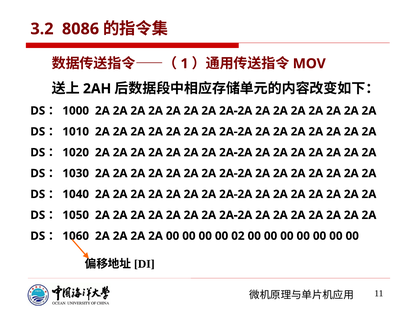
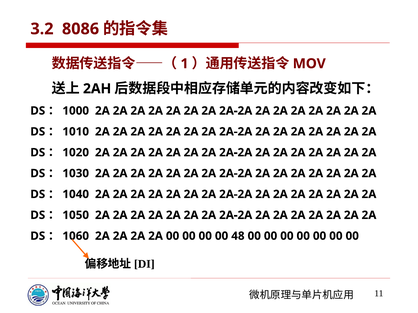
02: 02 -> 48 (238, 236)
